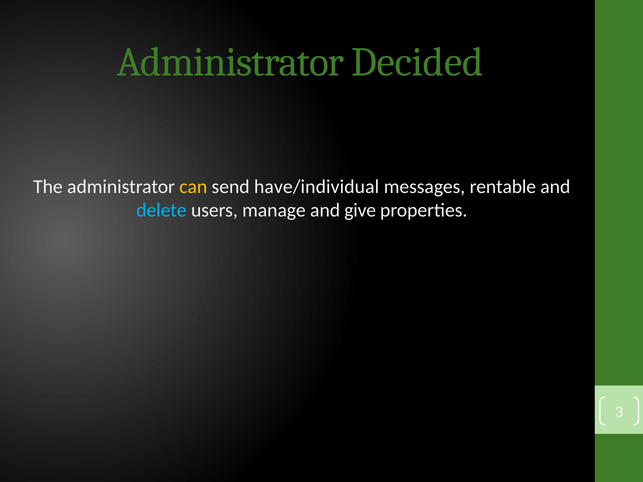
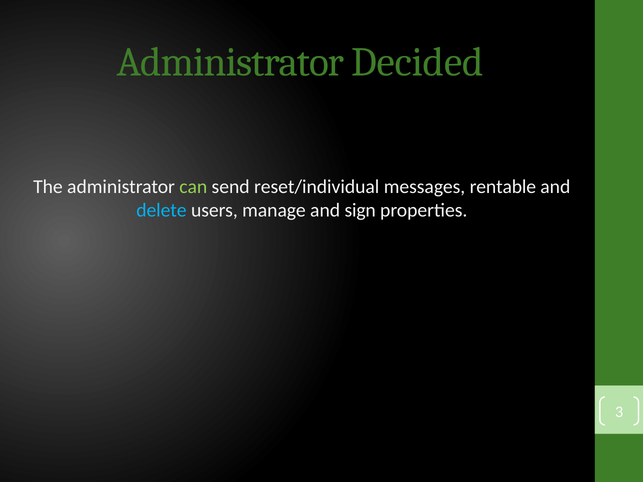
can colour: yellow -> light green (193, 187)
have/individual: have/individual -> reset/individual (317, 187)
give: give -> sign (360, 210)
